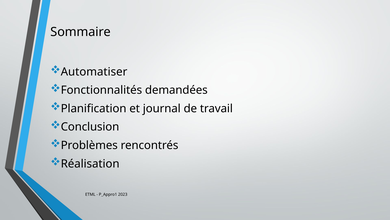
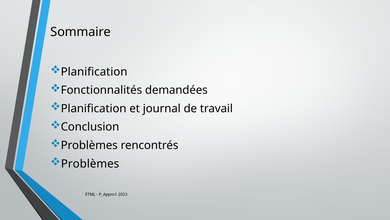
Automatiser: Automatiser -> Planification (94, 72)
Réalisation: Réalisation -> Problèmes (90, 163)
